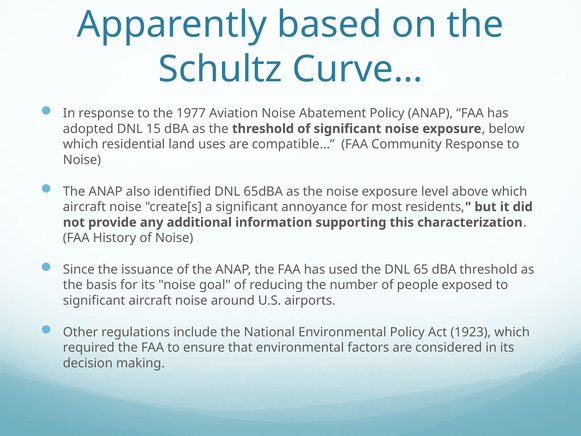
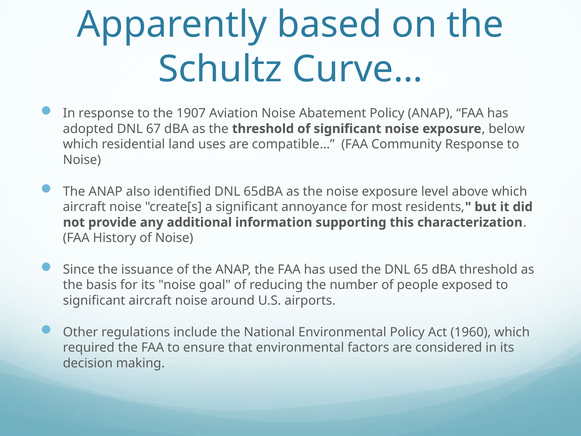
1977: 1977 -> 1907 (191, 113)
15: 15 -> 67 (153, 129)
1923: 1923 -> 1960 (471, 332)
